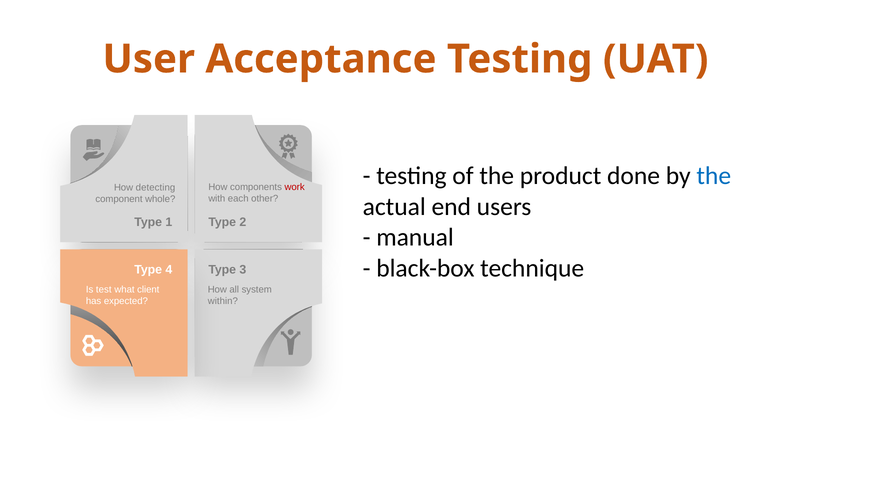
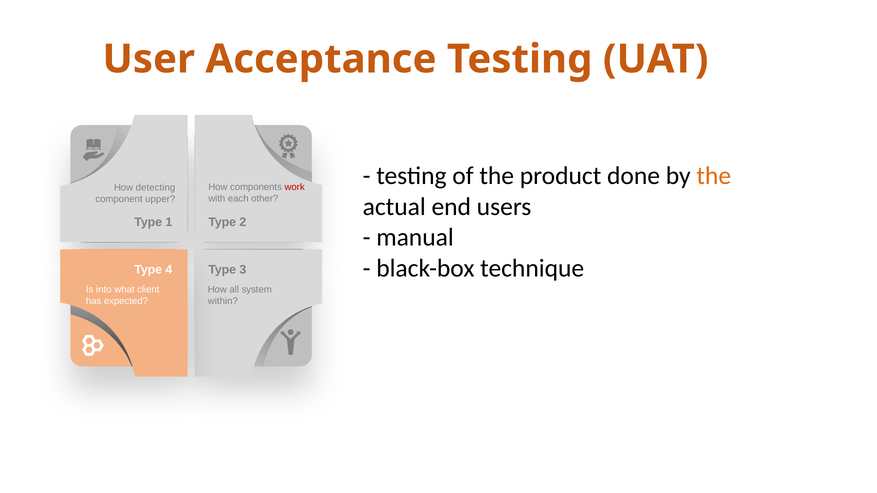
the colour: blue -> orange (714, 176)
whole: whole -> upper (160, 199)
test: test -> into (104, 290)
